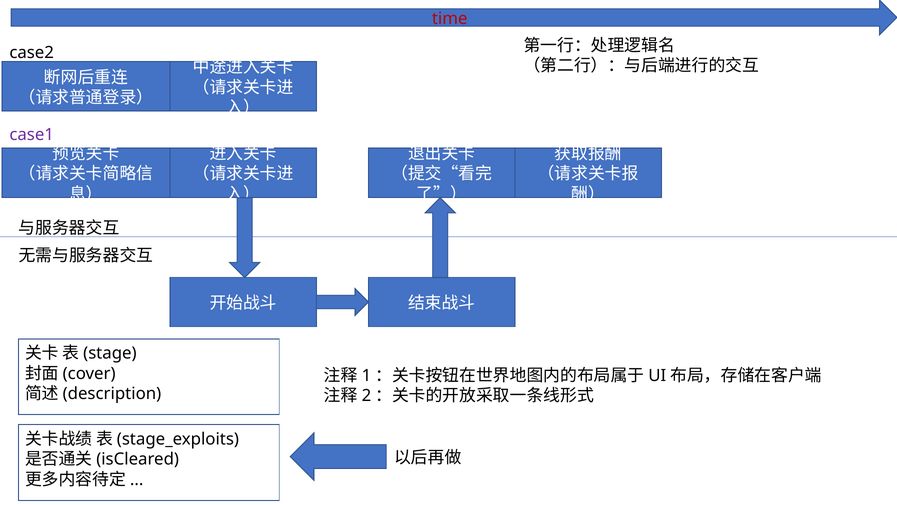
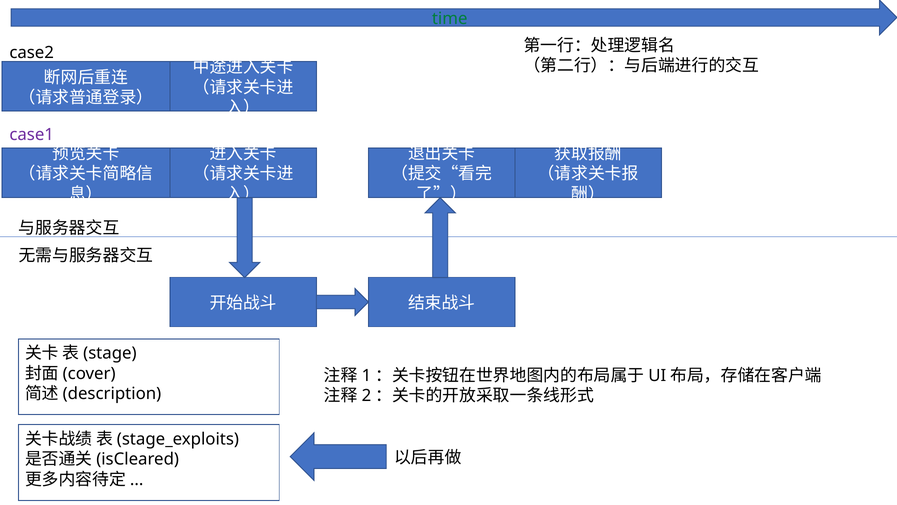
time colour: red -> green (450, 19)
